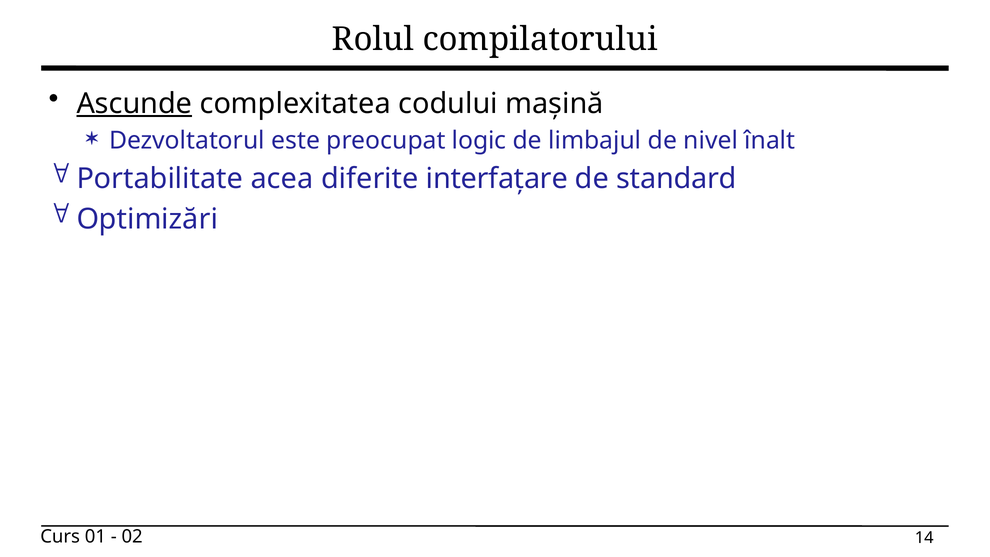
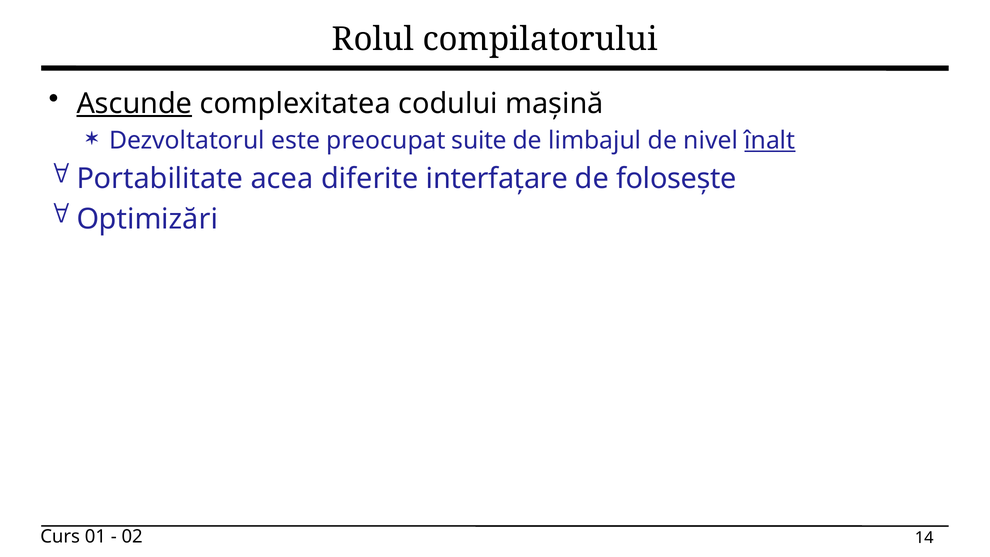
logic: logic -> suite (479, 140)
înalt underline: none -> present (770, 140)
standard: standard -> folosește (676, 179)
